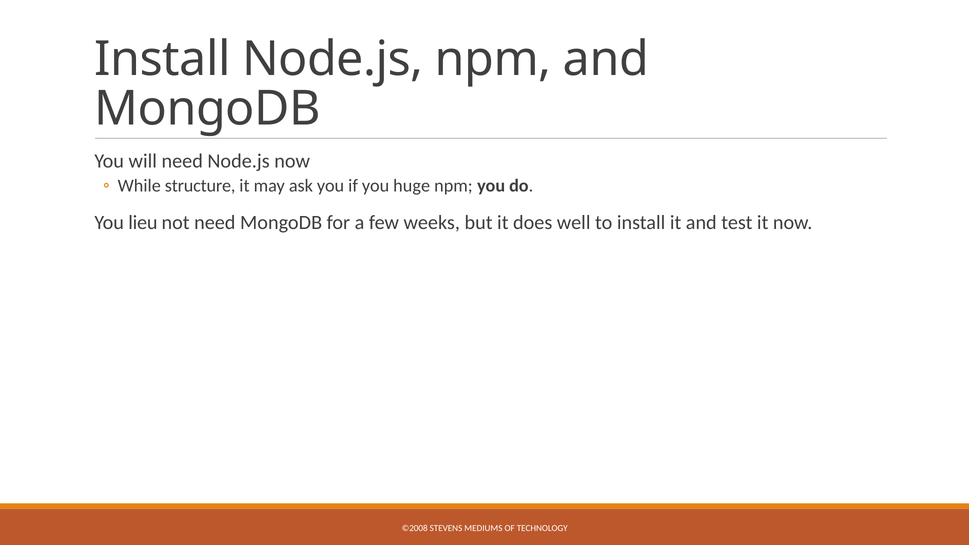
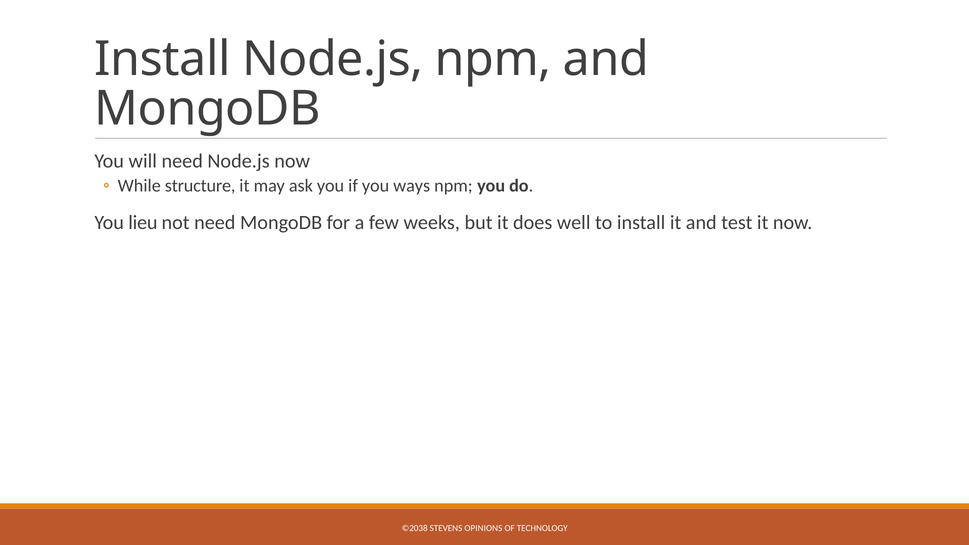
huge: huge -> ways (412, 186)
©2008: ©2008 -> ©2038 (415, 528)
MEDIUMS: MEDIUMS -> OPINIONS (483, 528)
